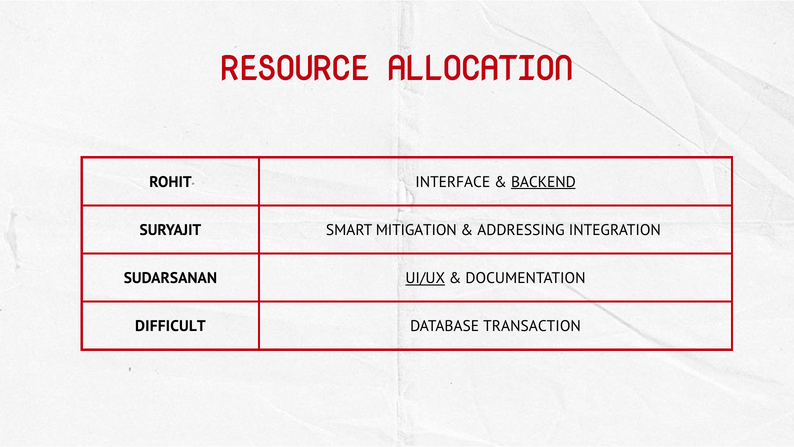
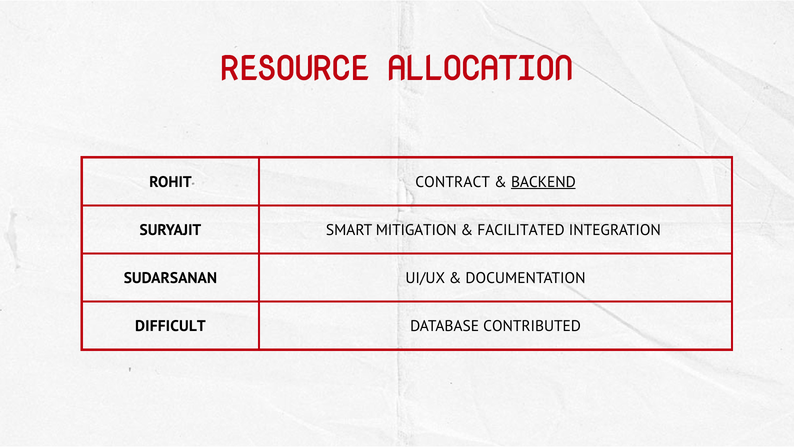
INTERFACE: INTERFACE -> CONTRACT (453, 182)
ADDRESSING: ADDRESSING -> FACILITATED (521, 230)
UI/UX underline: present -> none (425, 278)
TRANSACTION: TRANSACTION -> CONTRIBUTED (532, 326)
